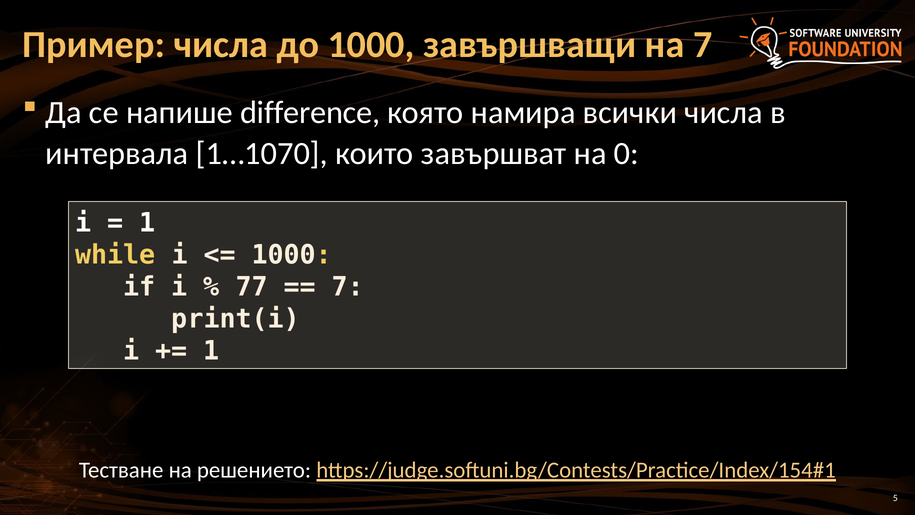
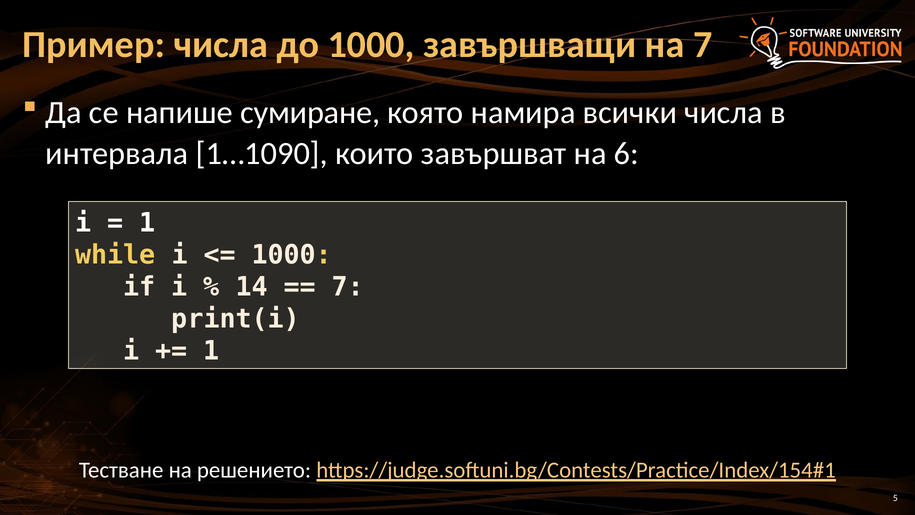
difference: difference -> сумиране (310, 113)
1…1070: 1…1070 -> 1…1090 (262, 154)
0: 0 -> 6 (626, 154)
77: 77 -> 14 (252, 287)
